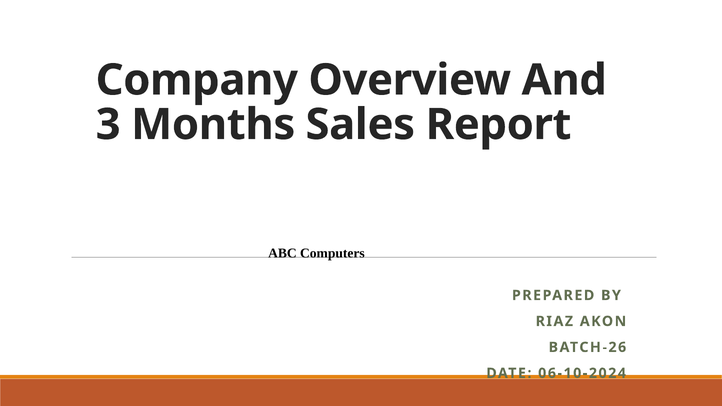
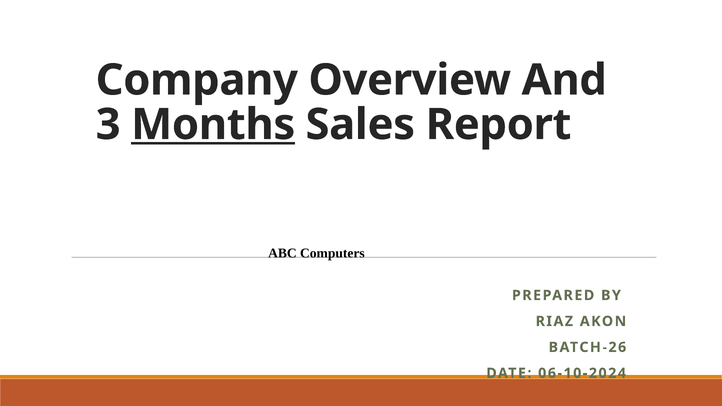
Months underline: none -> present (213, 125)
